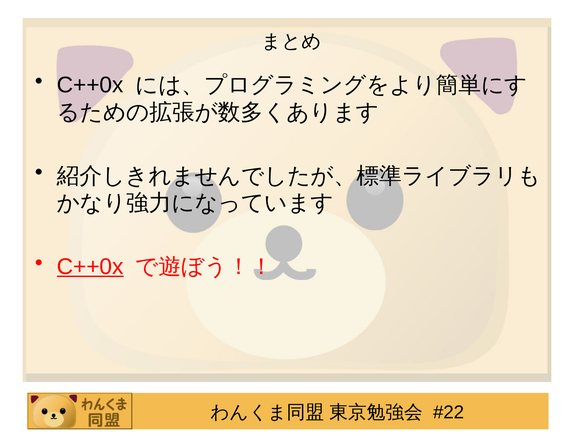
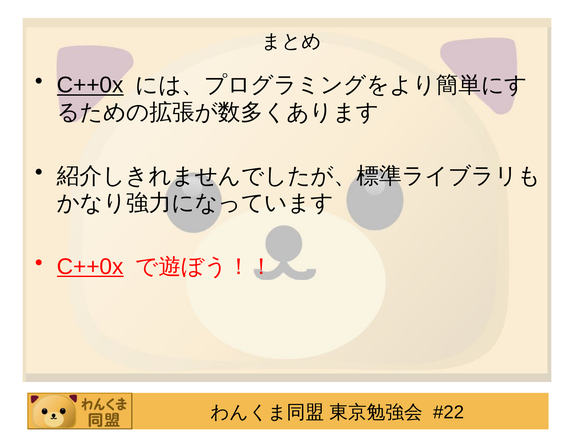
C++0x underline: none -> present (90, 85)
